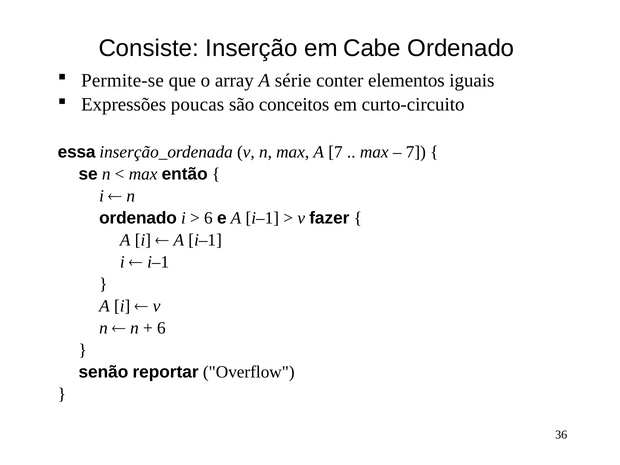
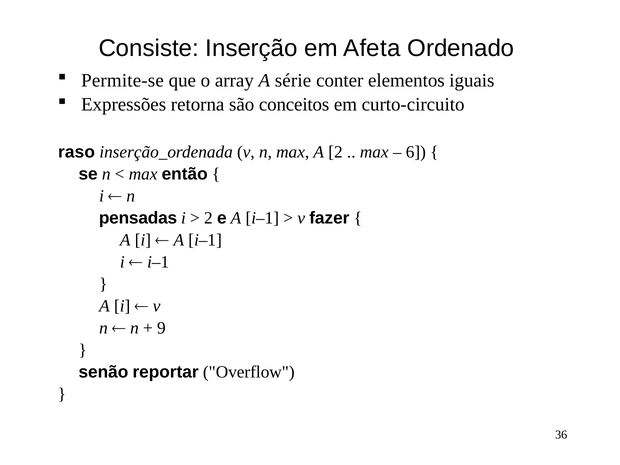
Cabe: Cabe -> Afeta (372, 48)
poucas: poucas -> retorna (198, 105)
essa: essa -> raso (76, 152)
A 7: 7 -> 2 (335, 152)
7: 7 -> 6 (416, 152)
ordenado: ordenado -> pensadas (138, 218)
6: 6 -> 2 (208, 218)
6: 6 -> 9 (161, 328)
